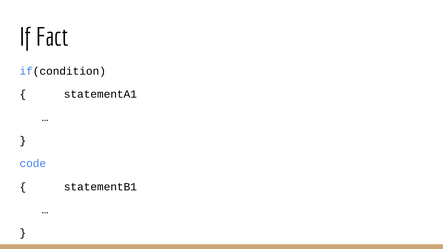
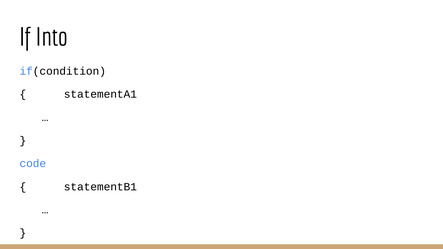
Fact: Fact -> Into (52, 37)
